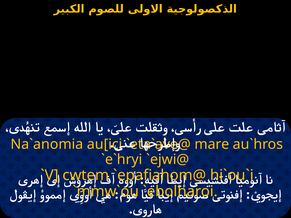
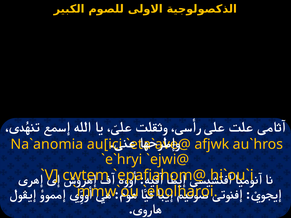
mare: mare -> afjwk (212, 144)
